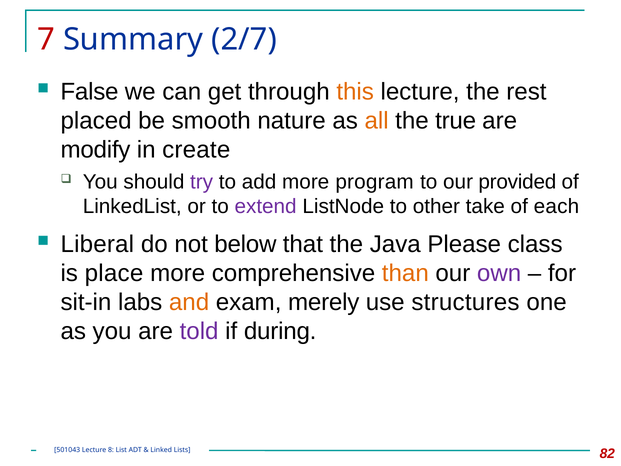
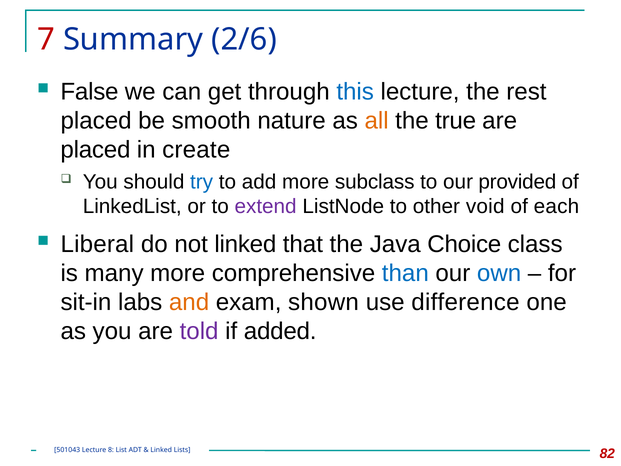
2/7: 2/7 -> 2/6 (244, 39)
this colour: orange -> blue (355, 92)
modify: modify -> placed (95, 150)
try colour: purple -> blue (202, 182)
program: program -> subclass (375, 182)
take: take -> void (485, 206)
not below: below -> linked (245, 244)
Please: Please -> Choice (464, 244)
place: place -> many (114, 273)
than colour: orange -> blue (405, 273)
own colour: purple -> blue (499, 273)
merely: merely -> shown (324, 302)
structures: structures -> difference (465, 302)
during: during -> added (280, 331)
